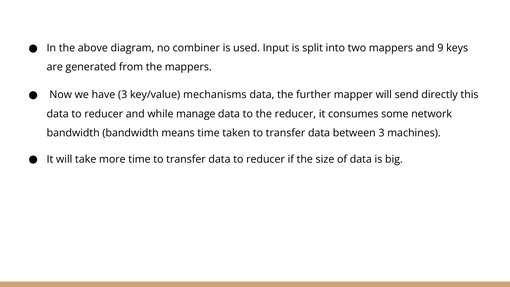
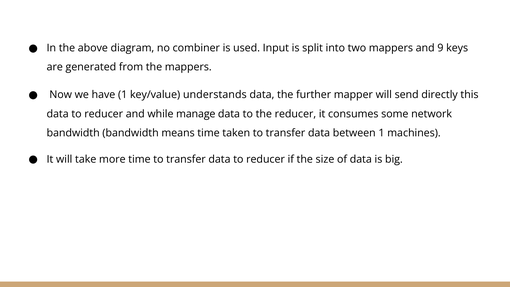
have 3: 3 -> 1 (123, 95)
mechanisms: mechanisms -> understands (215, 95)
between 3: 3 -> 1 (382, 133)
